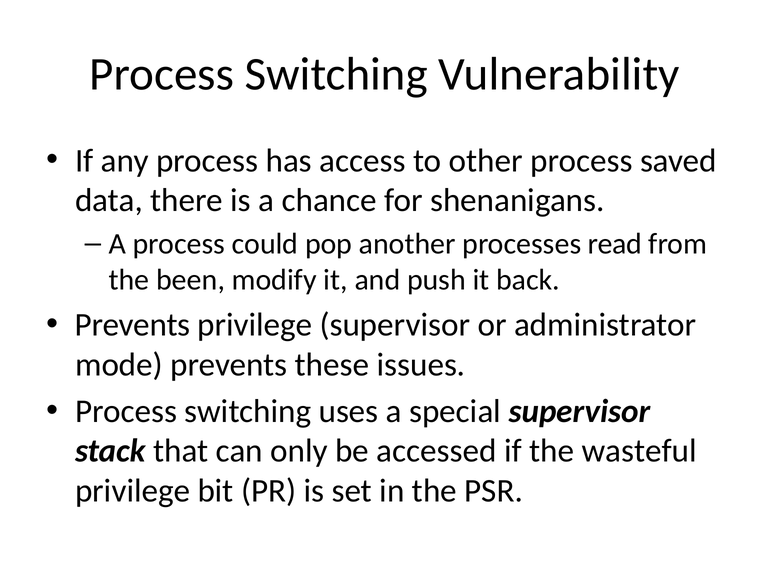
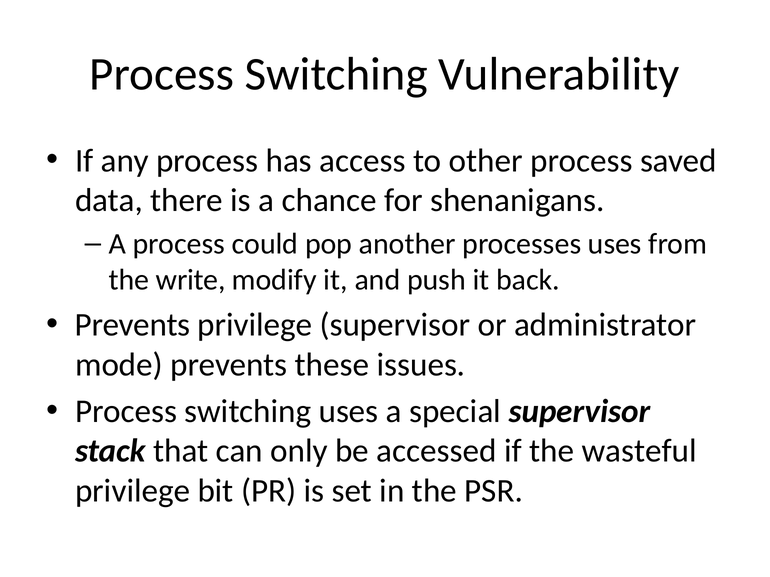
processes read: read -> uses (615, 244)
been: been -> write (191, 280)
